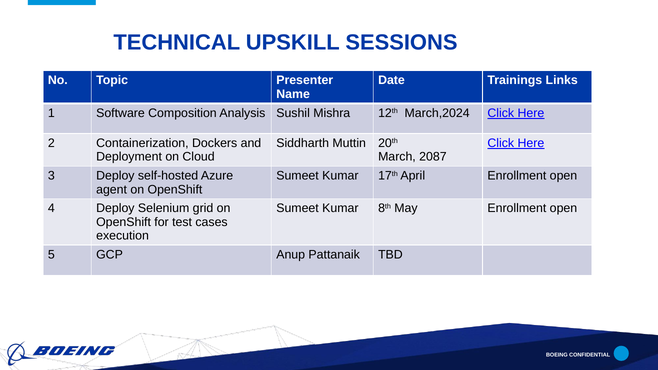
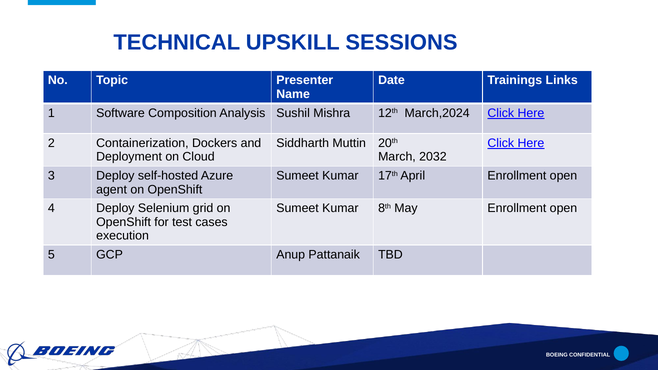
2087: 2087 -> 2032 (433, 157)
